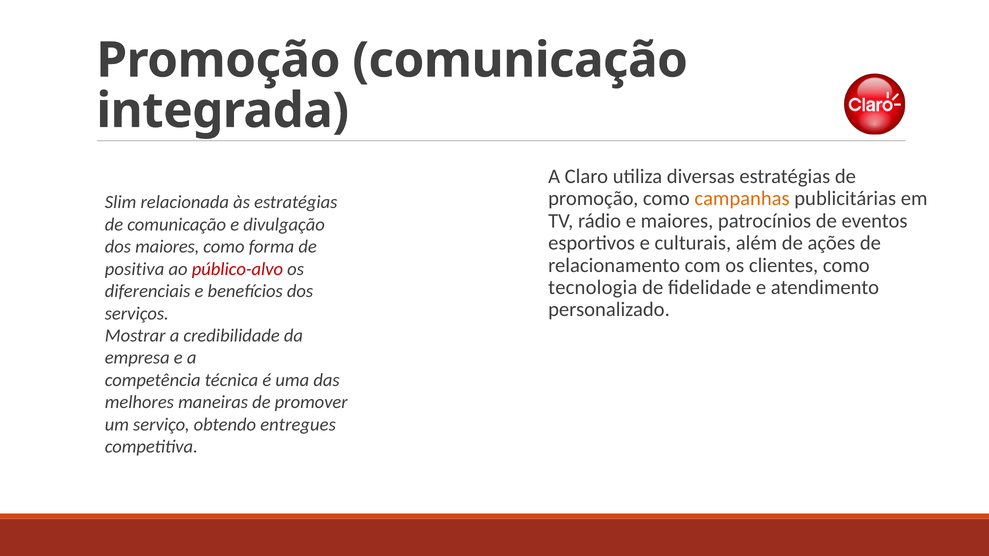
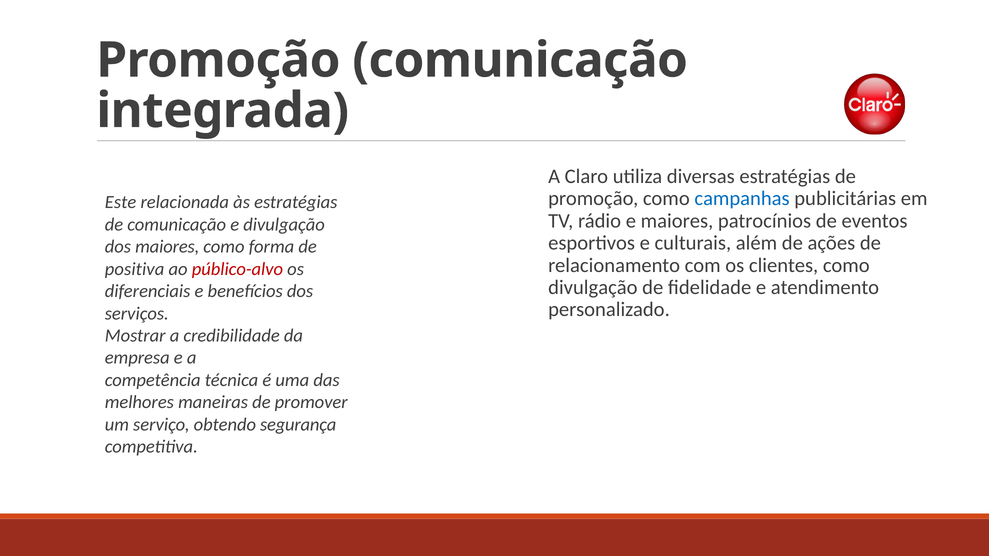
campanhas colour: orange -> blue (742, 199)
Slim: Slim -> Este (121, 202)
tecnologia: tecnologia -> divulgação (593, 288)
entregues: entregues -> segurança (298, 425)
